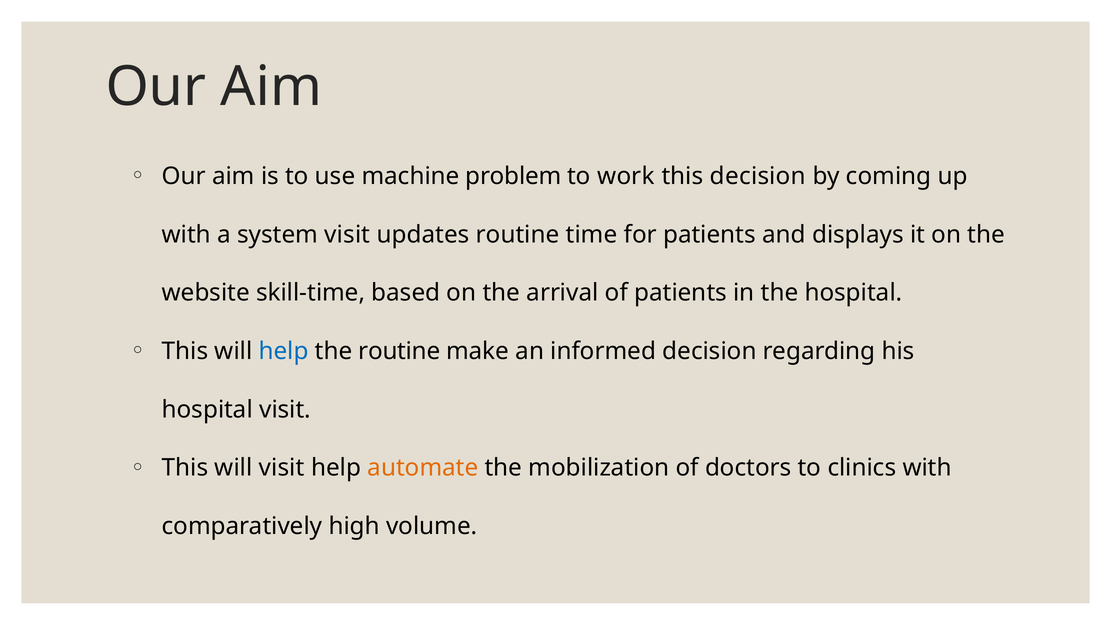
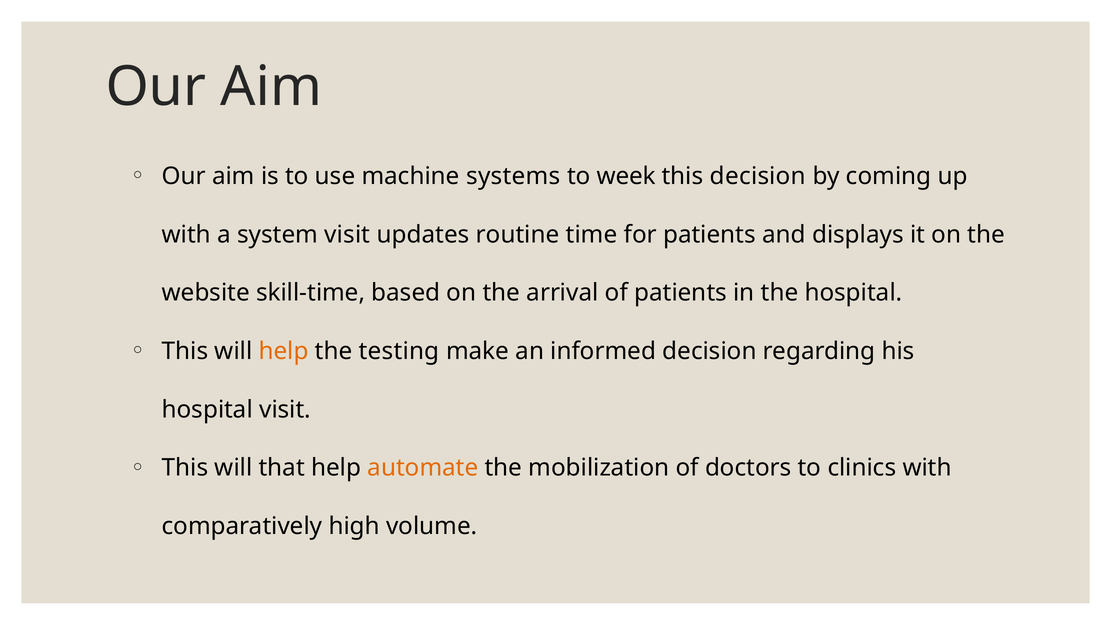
problem: problem -> systems (513, 176)
work: work -> week (626, 176)
help colour: blue -> orange (284, 351)
the routine: routine -> testing (399, 351)
will visit: visit -> that (282, 468)
